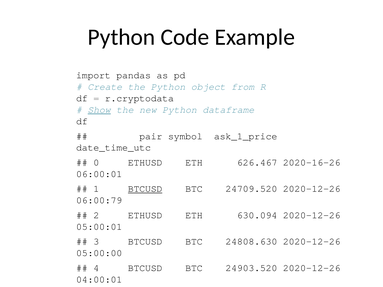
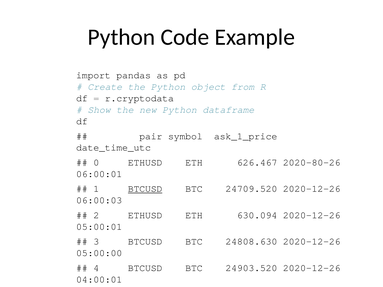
Show underline: present -> none (99, 110)
2020-16-26: 2020-16-26 -> 2020-80-26 (312, 163)
06:00:79: 06:00:79 -> 06:00:03 (99, 200)
